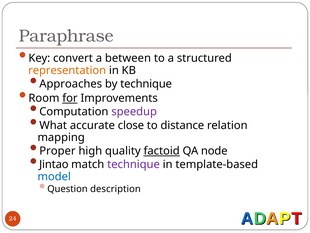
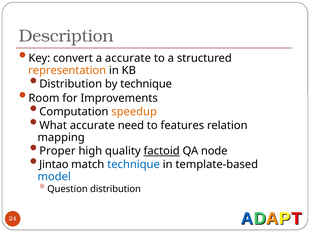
Paraphrase: Paraphrase -> Description (66, 36)
a between: between -> accurate (128, 58)
Approaches: Approaches -> Distribution (71, 84)
for underline: present -> none (70, 98)
speedup colour: purple -> orange (134, 112)
close: close -> need (131, 125)
distance: distance -> features (182, 125)
technique colour: purple -> blue (134, 164)
Question description: description -> distribution (116, 189)
